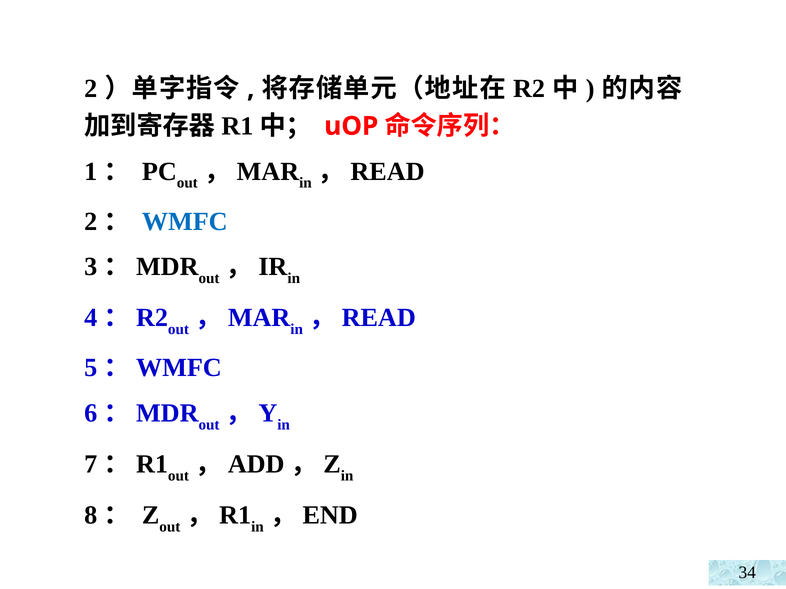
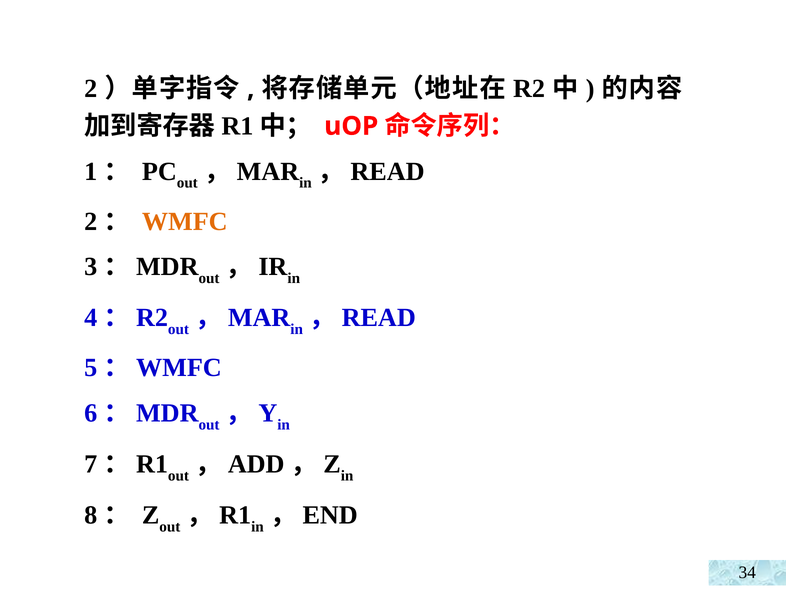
WMFC colour: blue -> orange (185, 222)
